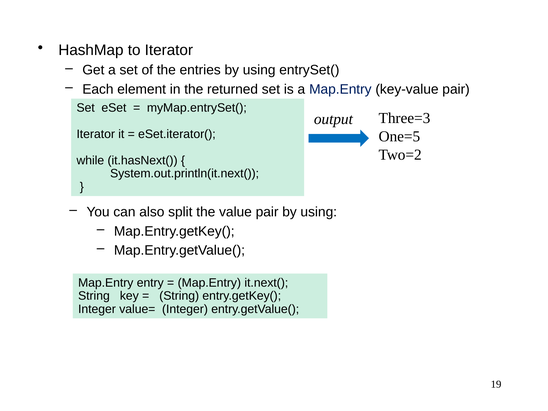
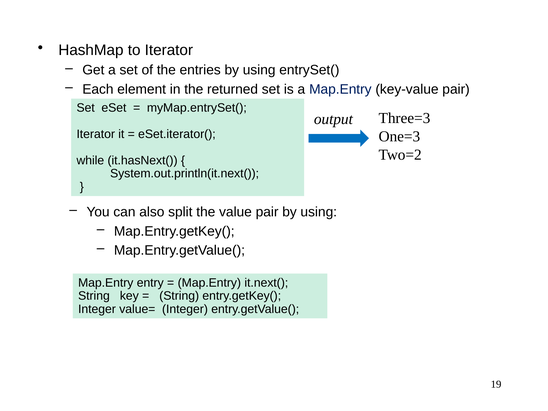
One=5: One=5 -> One=3 (399, 136)
